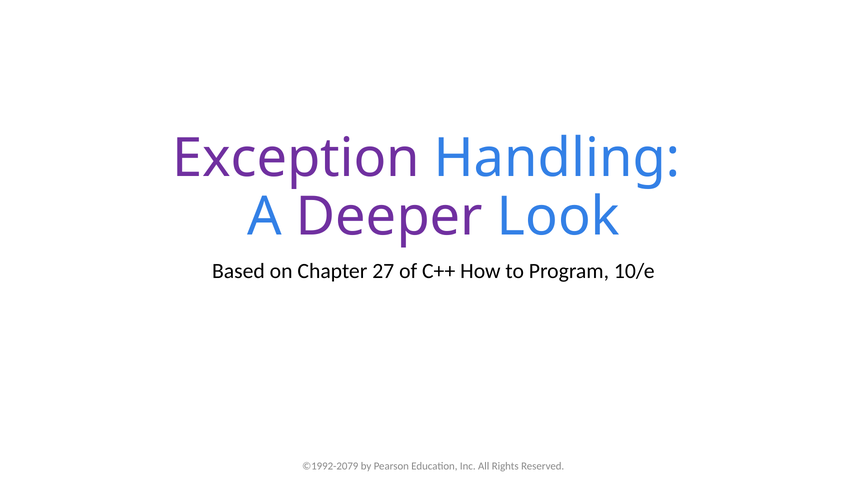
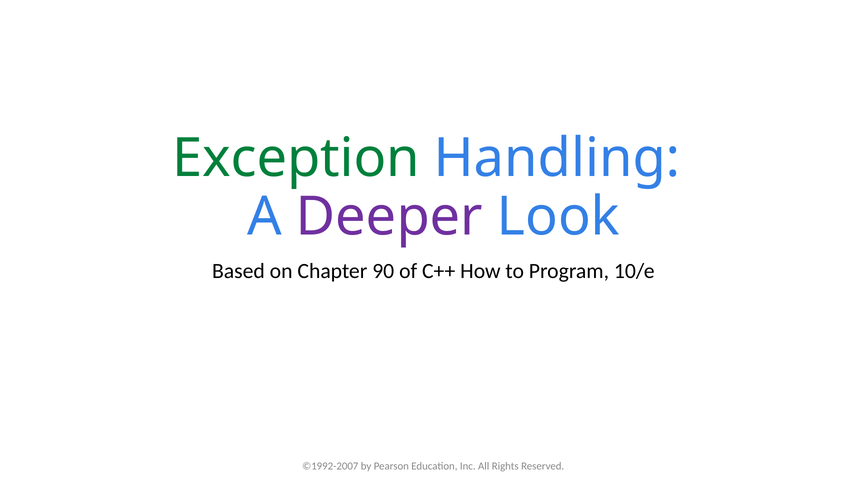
Exception colour: purple -> green (296, 158)
27: 27 -> 90 (383, 271)
©1992-2079: ©1992-2079 -> ©1992-2007 (330, 466)
